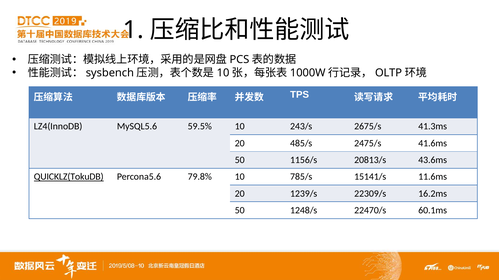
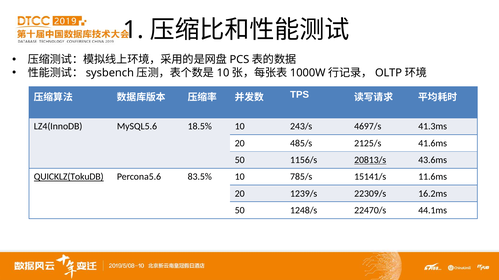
59.5%: 59.5% -> 18.5% (200, 127)
2675/s: 2675/s -> 4697/s (368, 127)
2475/s: 2475/s -> 2125/s (368, 144)
20813/s underline: none -> present (370, 160)
79.8%: 79.8% -> 83.5% (200, 177)
60.1ms: 60.1ms -> 44.1ms (433, 211)
